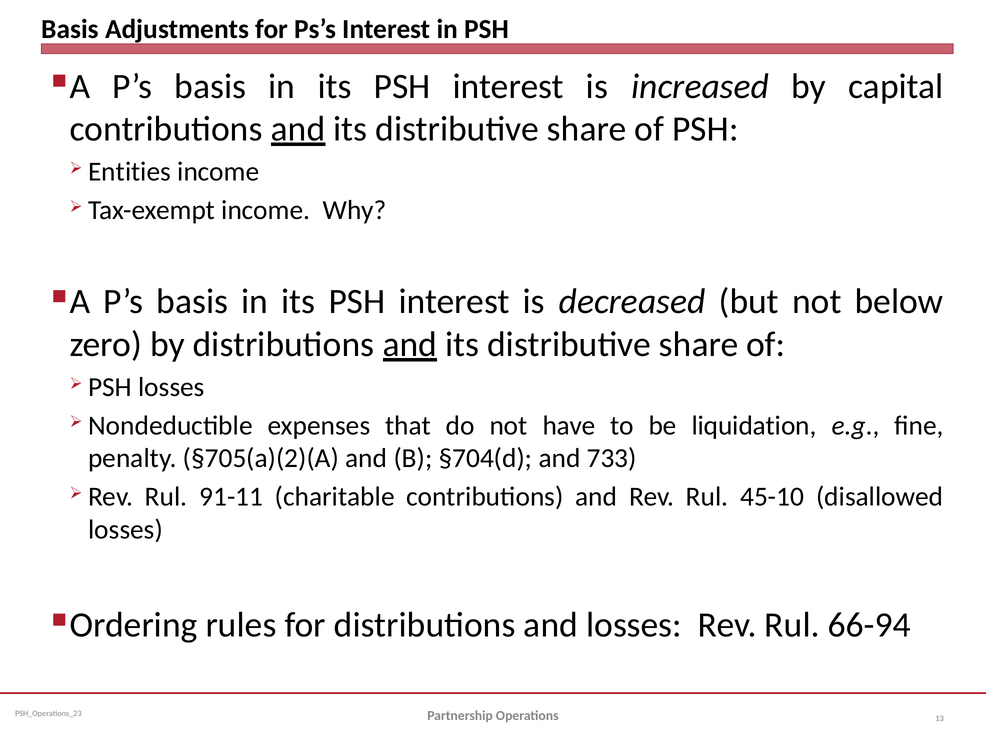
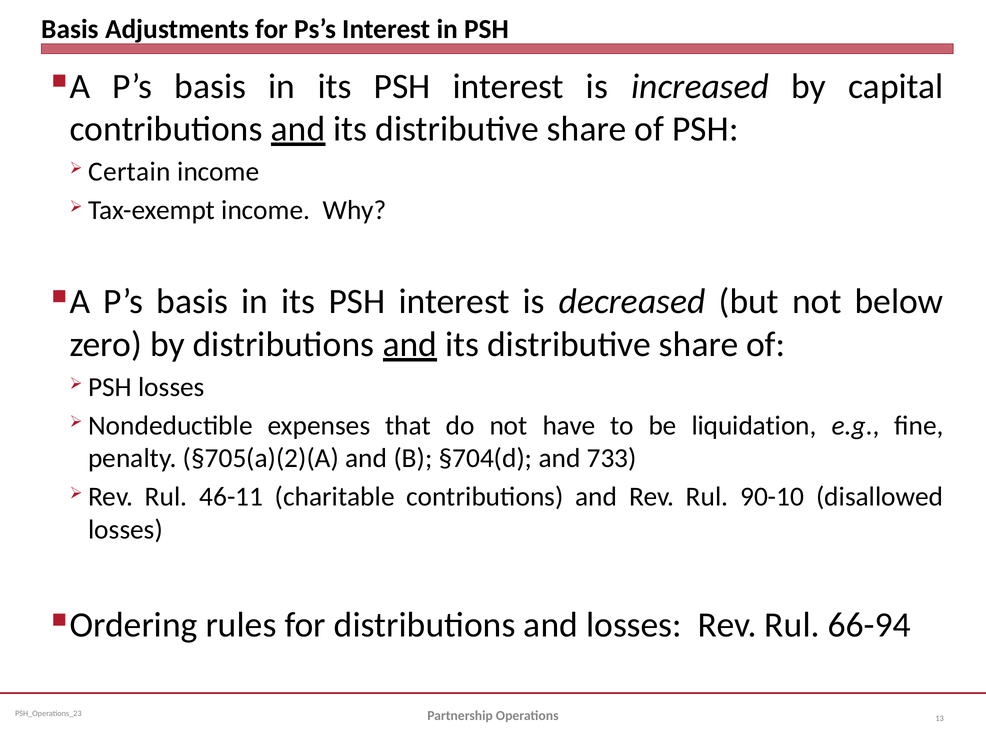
Entities: Entities -> Certain (129, 172)
91-11: 91-11 -> 46-11 (231, 496)
45-10: 45-10 -> 90-10 (772, 496)
